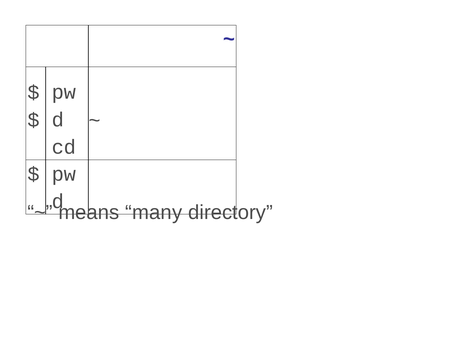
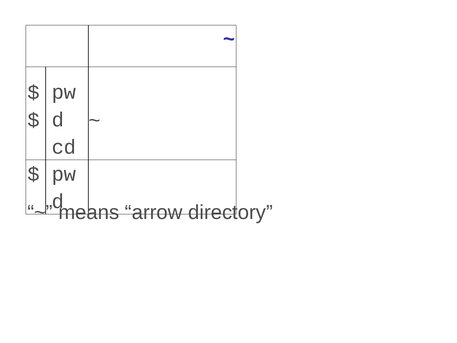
many: many -> arrow (154, 212)
